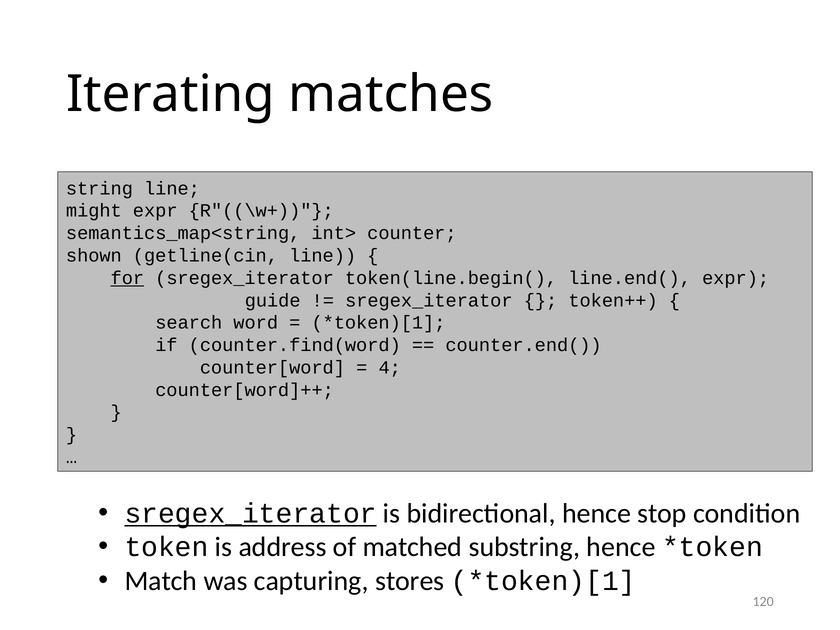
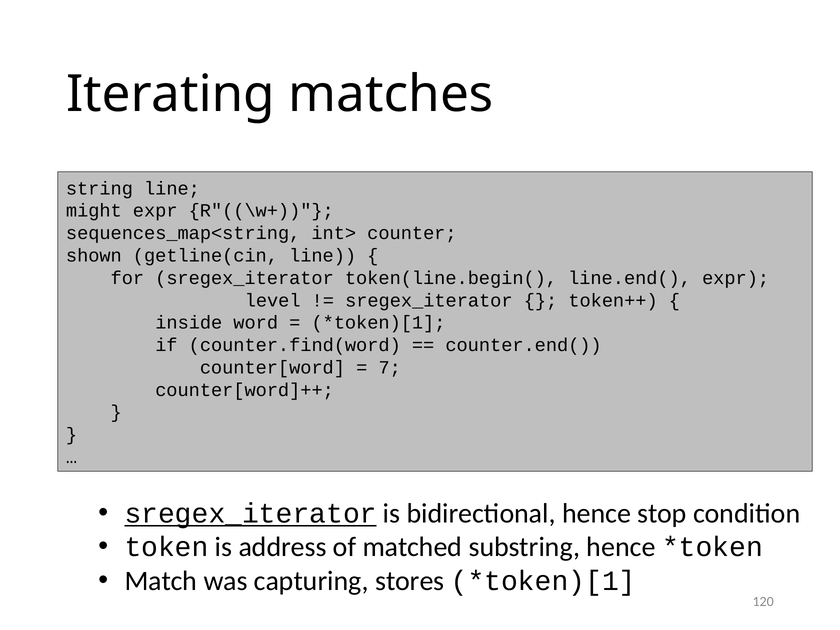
semantics_map<string: semantics_map<string -> sequences_map<string (183, 233)
for underline: present -> none (127, 278)
guide: guide -> level (273, 300)
search: search -> inside (189, 323)
4: 4 -> 7 (390, 368)
